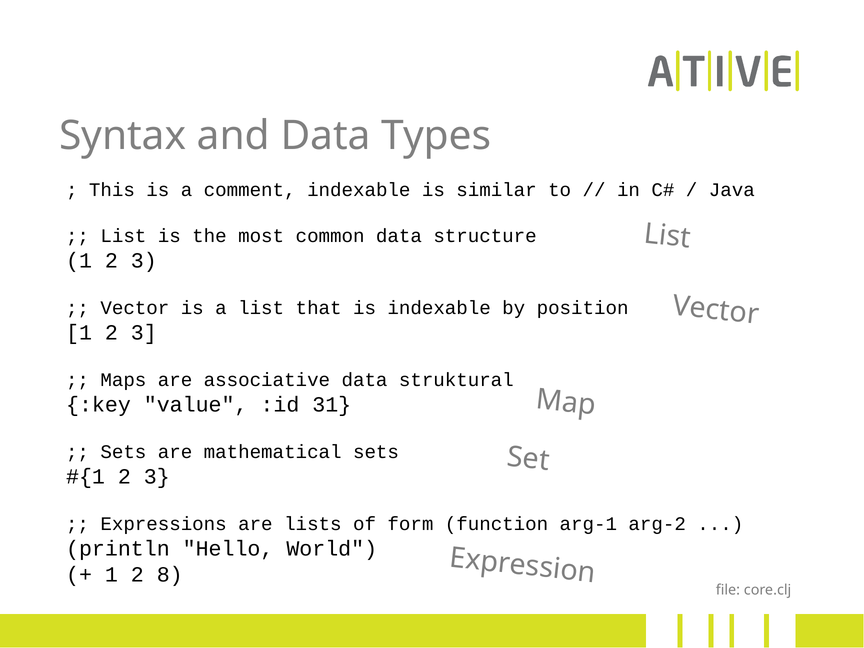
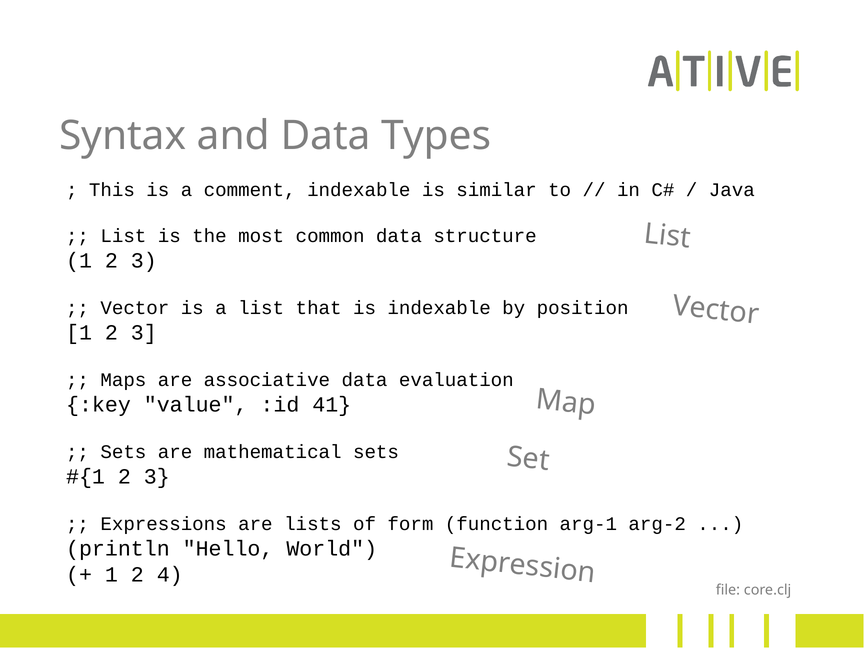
struktural: struktural -> evaluation (456, 380)
31: 31 -> 41 (332, 405)
8: 8 -> 4 (170, 574)
